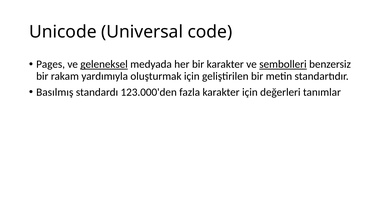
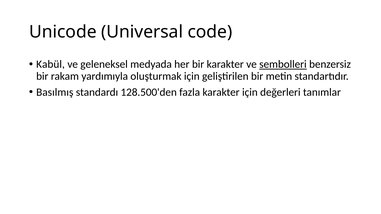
Pages: Pages -> Kabül (51, 64)
geleneksel underline: present -> none (104, 64)
123.000'den: 123.000'den -> 128.500'den (149, 92)
